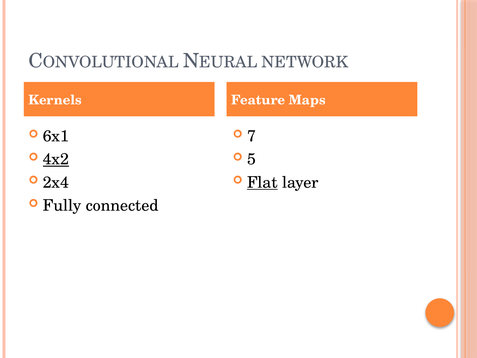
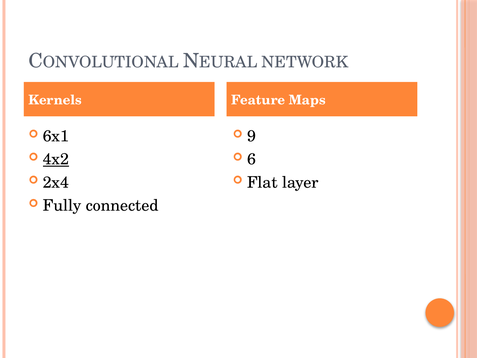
7: 7 -> 9 (251, 136)
5: 5 -> 6 (251, 159)
Flat underline: present -> none (262, 182)
